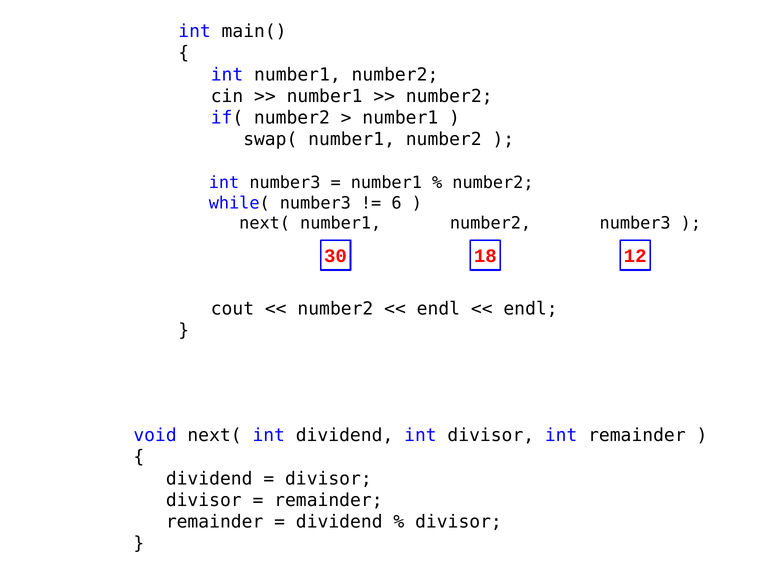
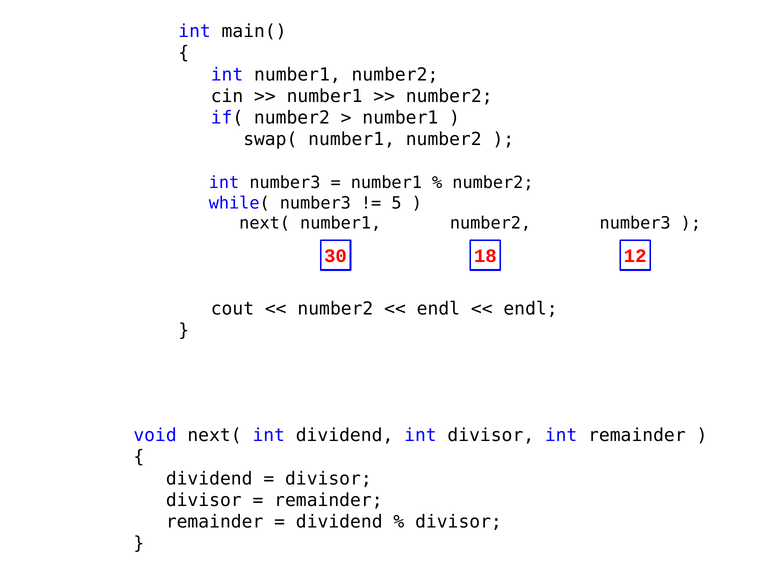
6: 6 -> 5 (396, 203)
